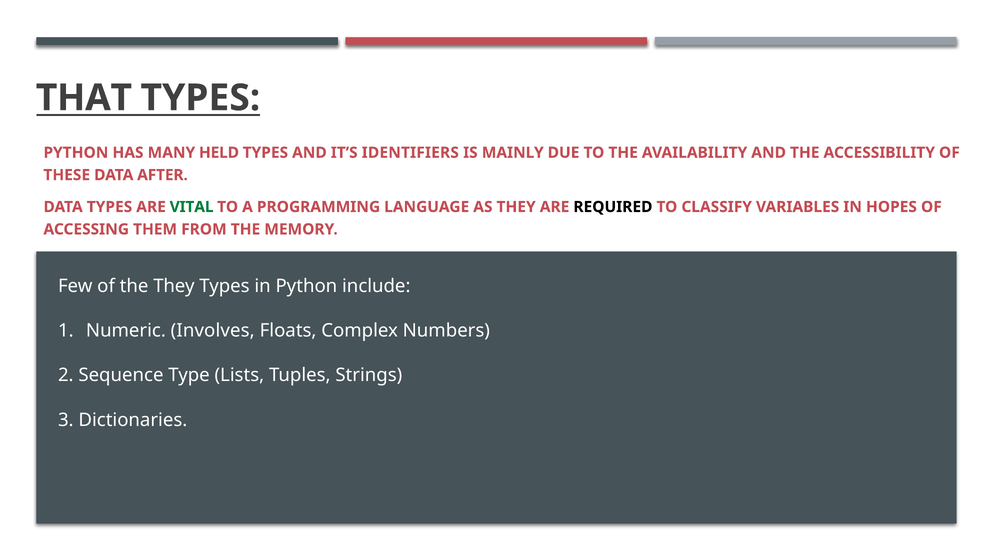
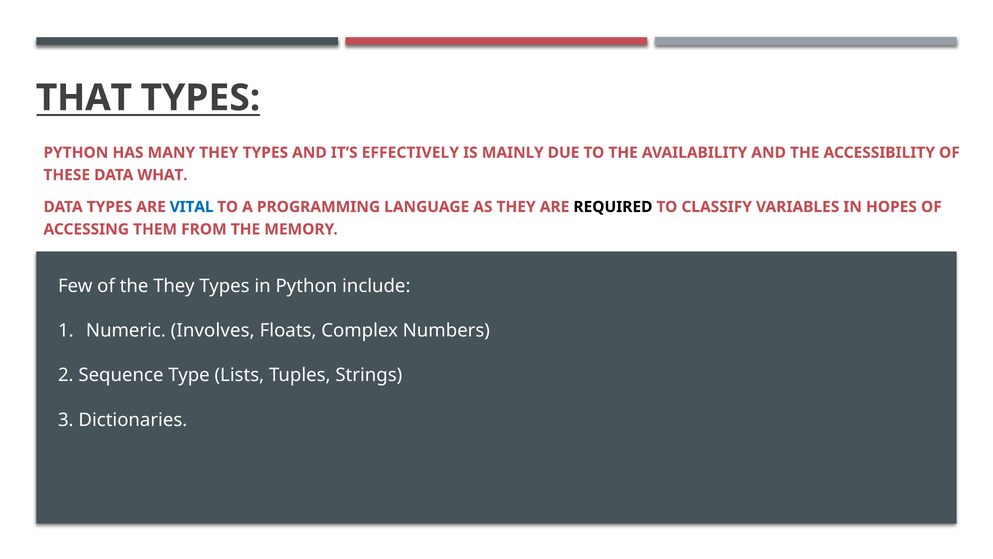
MANY HELD: HELD -> THEY (219, 153)
IDENTIFIERS: IDENTIFIERS -> EFFECTIVELY (410, 153)
AFTER: AFTER -> WHAT (162, 175)
VITAL colour: green -> blue (192, 207)
